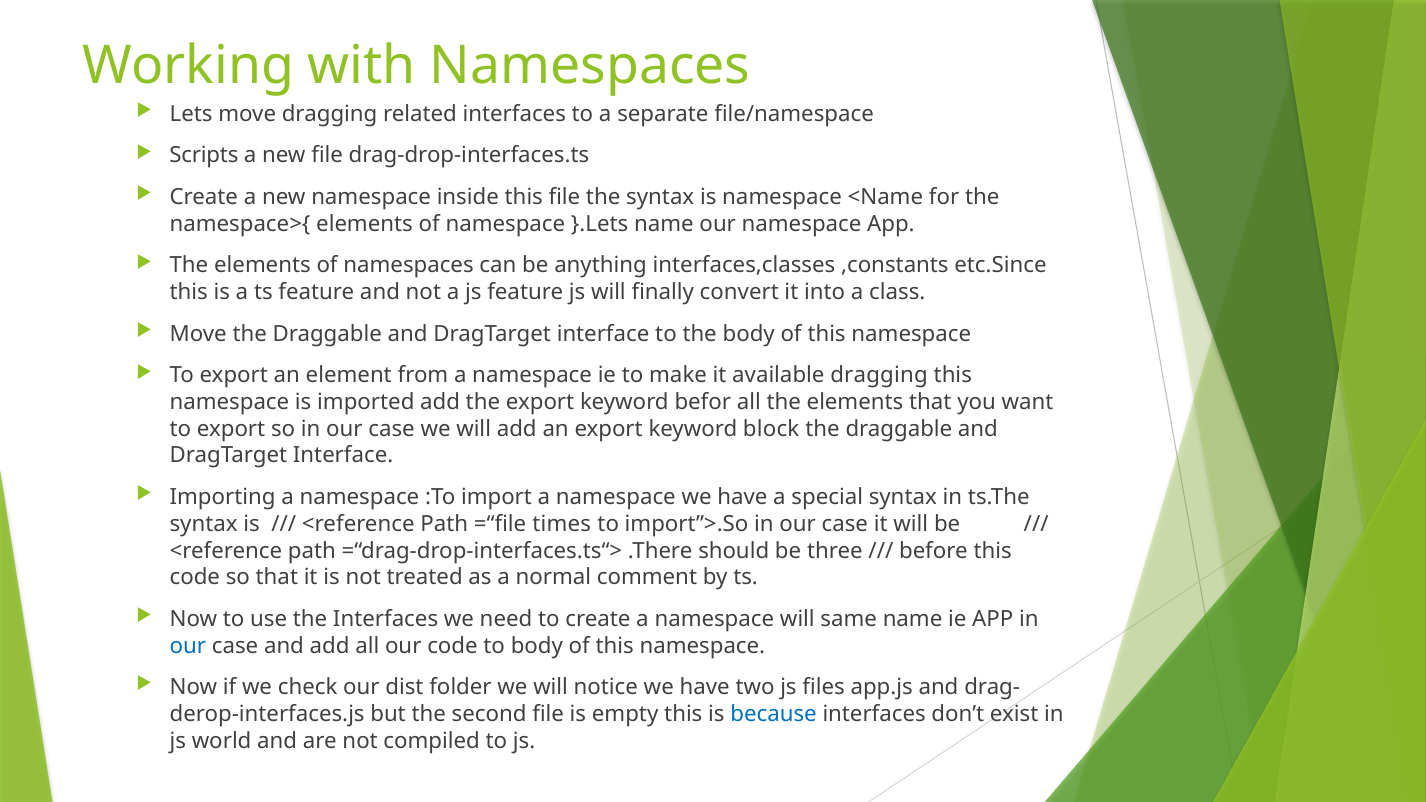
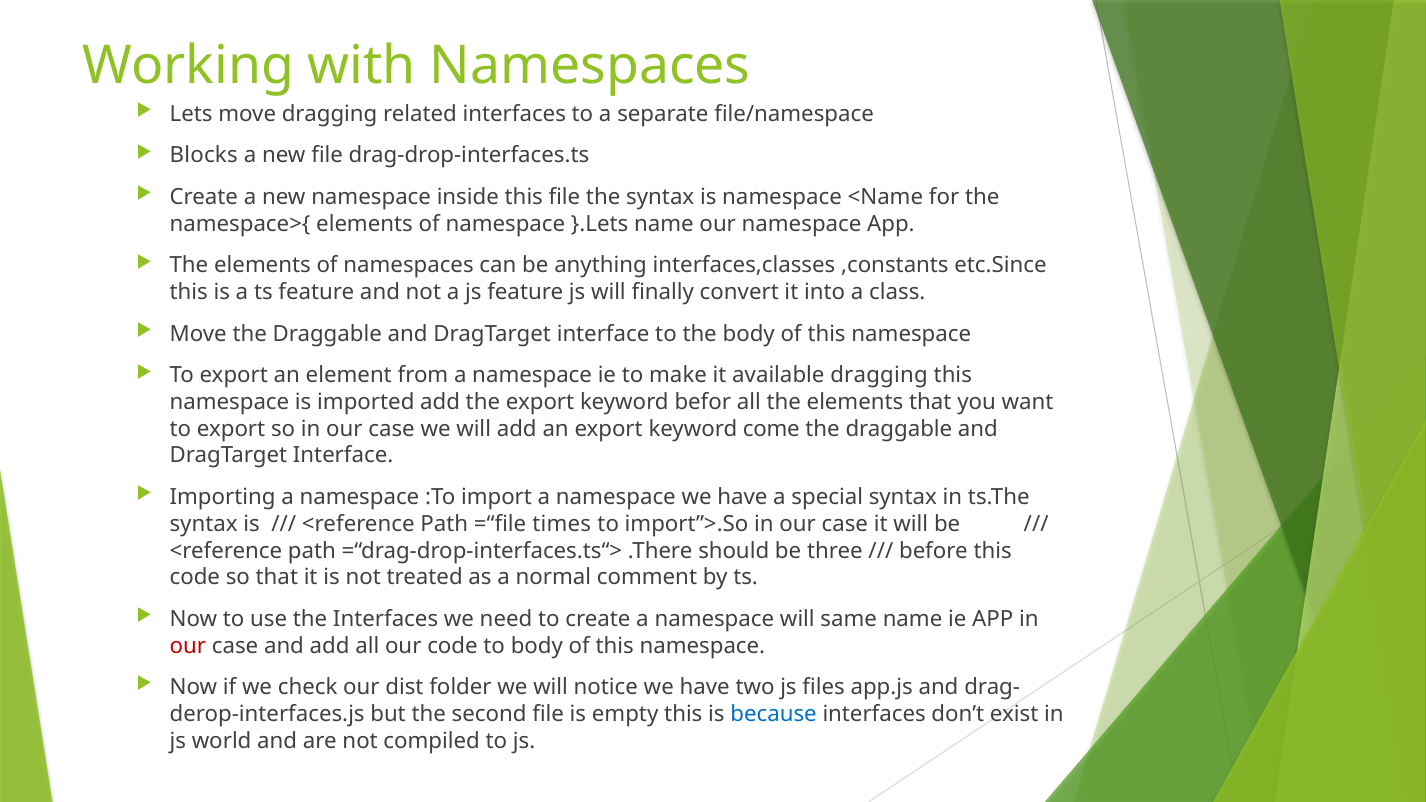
Scripts: Scripts -> Blocks (204, 156)
block: block -> come (771, 429)
our colour: blue -> red (188, 646)
